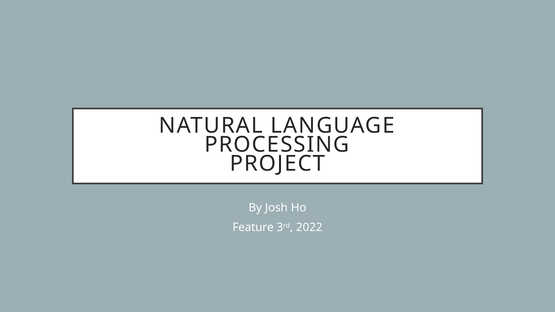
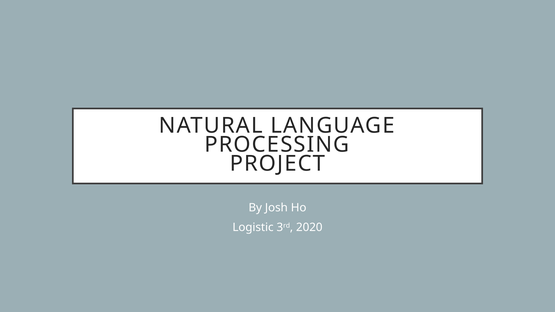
Feature: Feature -> Logistic (253, 228)
2022: 2022 -> 2020 (309, 228)
